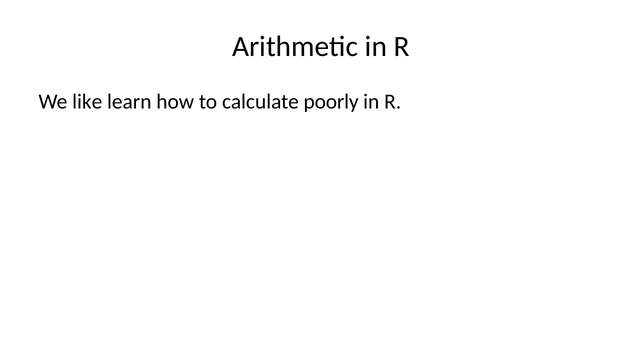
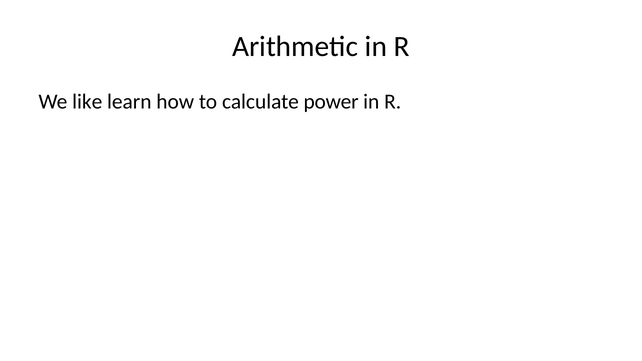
poorly: poorly -> power (331, 102)
